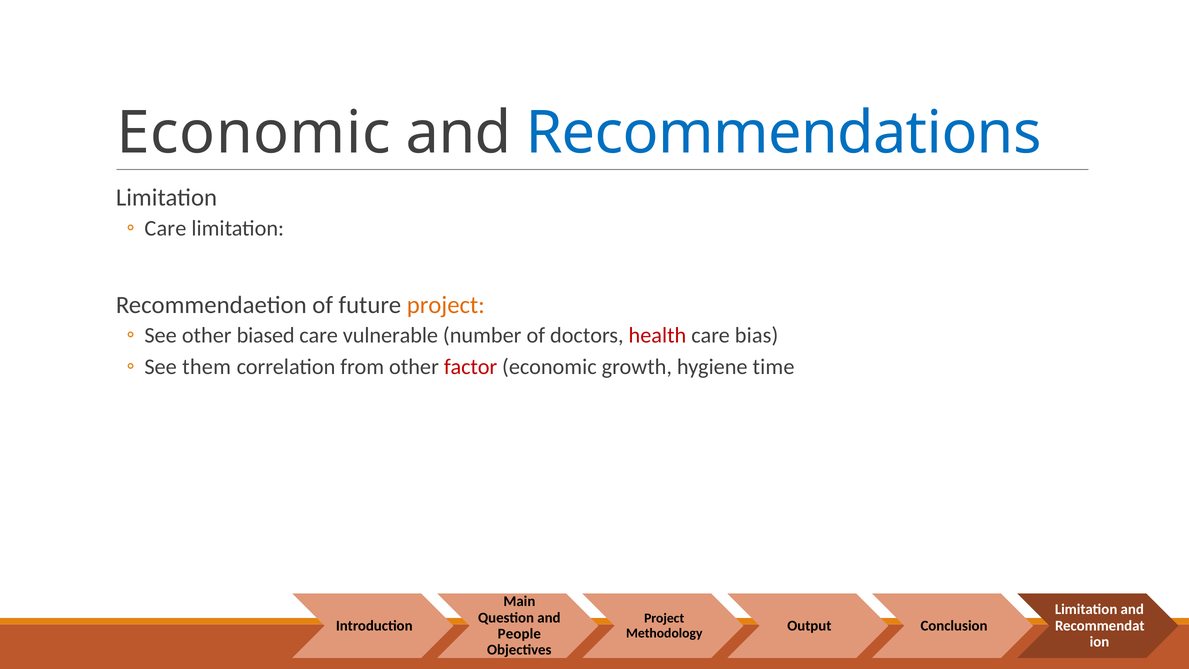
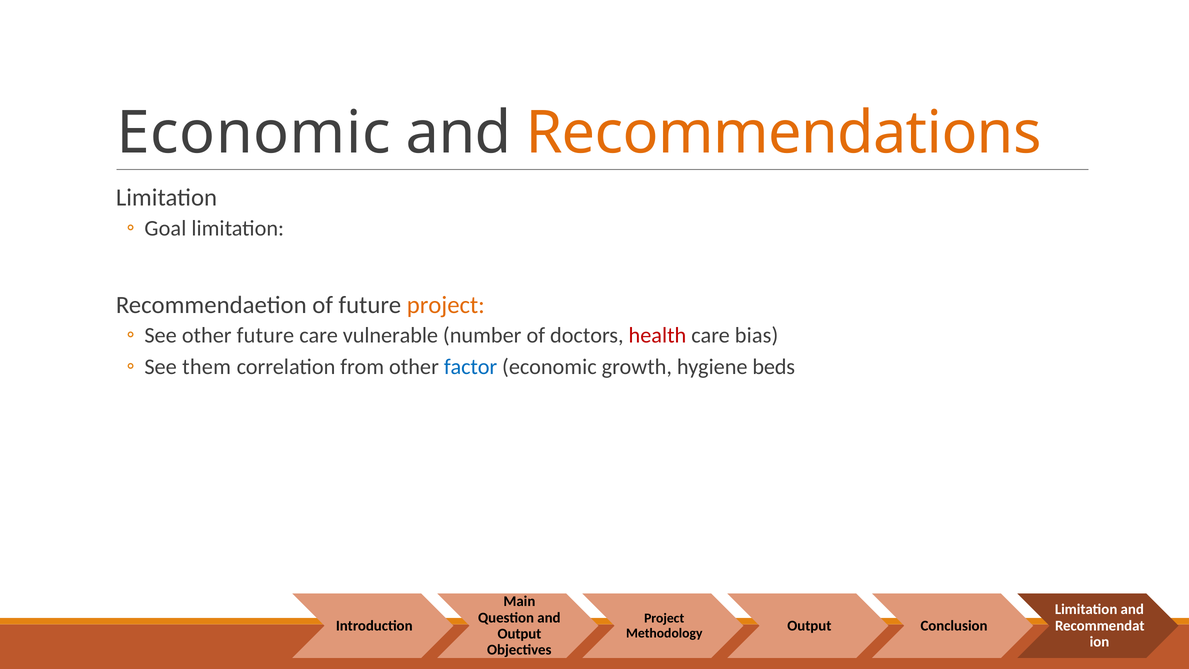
Recommendations colour: blue -> orange (784, 133)
Care: Care -> Goal (165, 228)
other biased: biased -> future (265, 335)
factor colour: red -> blue (471, 367)
time: time -> beds (774, 367)
People: People -> Output (519, 634)
